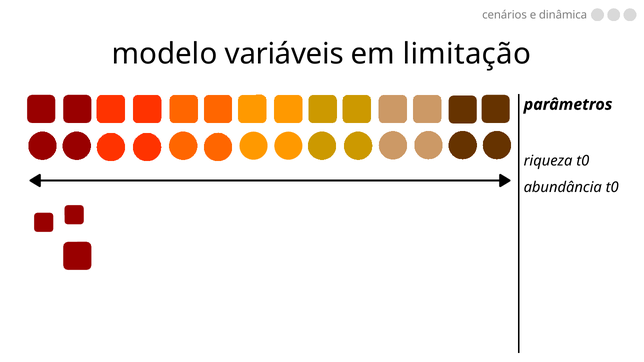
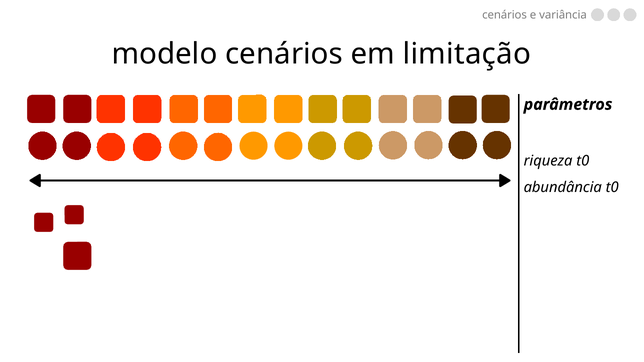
dinâmica: dinâmica -> variância (563, 15)
modelo variáveis: variáveis -> cenários (284, 54)
